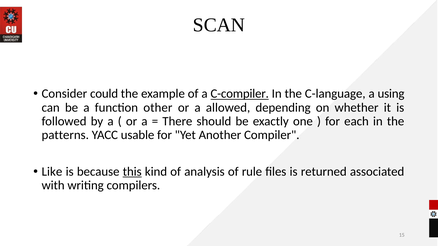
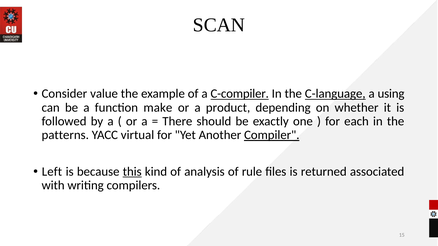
could: could -> value (104, 94)
C-language underline: none -> present (335, 94)
other: other -> make (158, 108)
allowed: allowed -> product (228, 108)
usable: usable -> virtual (138, 135)
Compiler underline: none -> present (272, 135)
Like: Like -> Left (52, 172)
